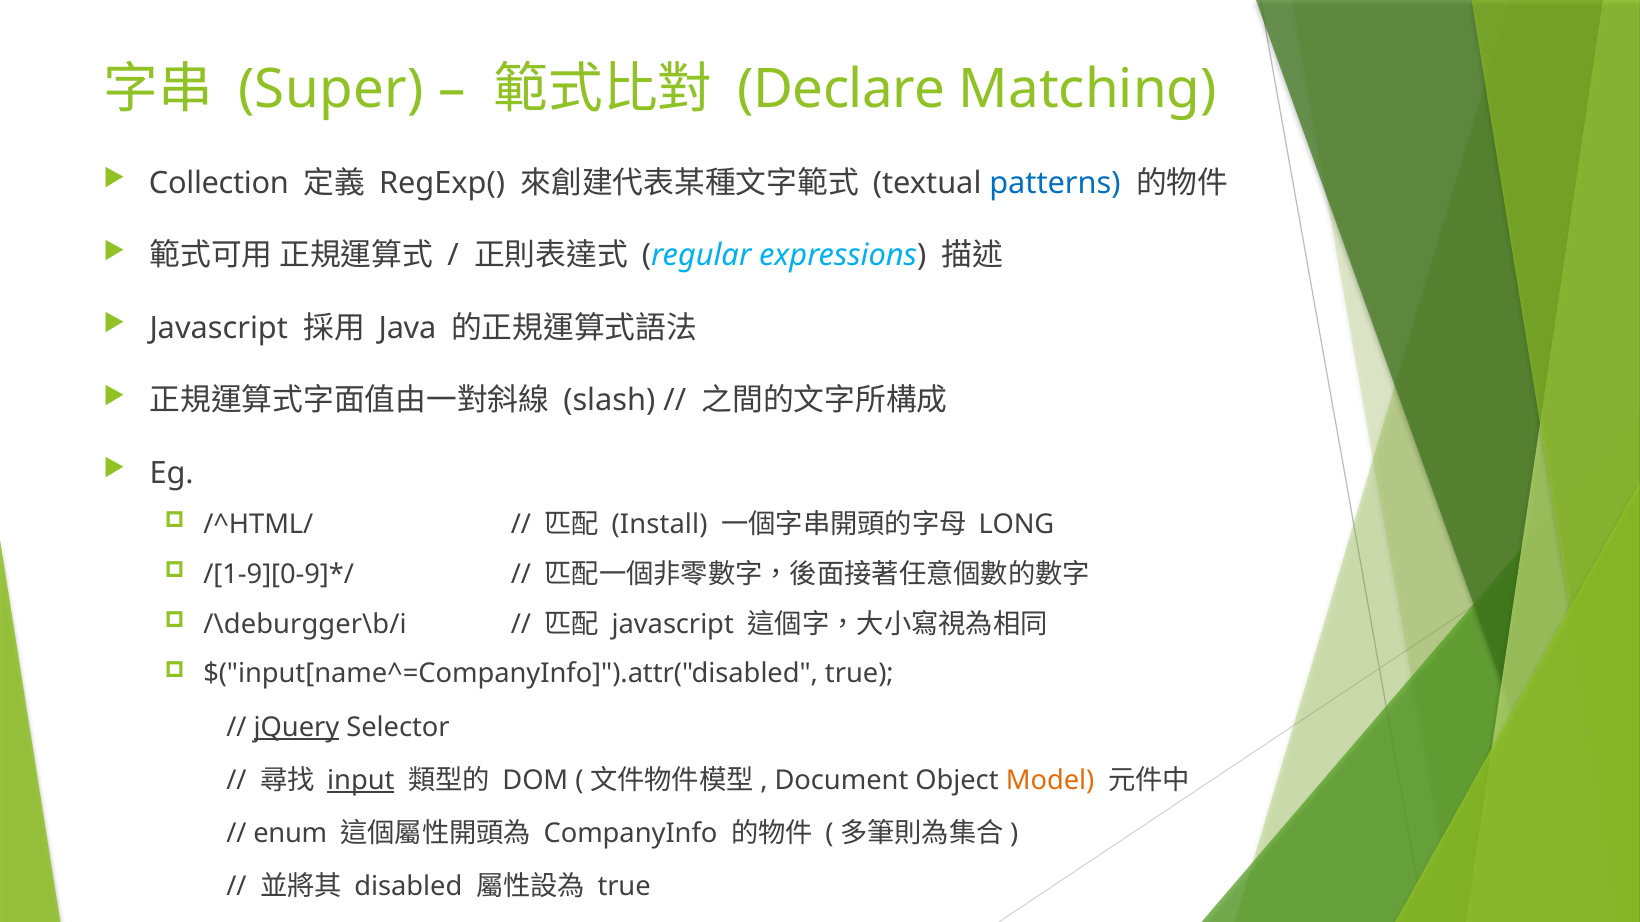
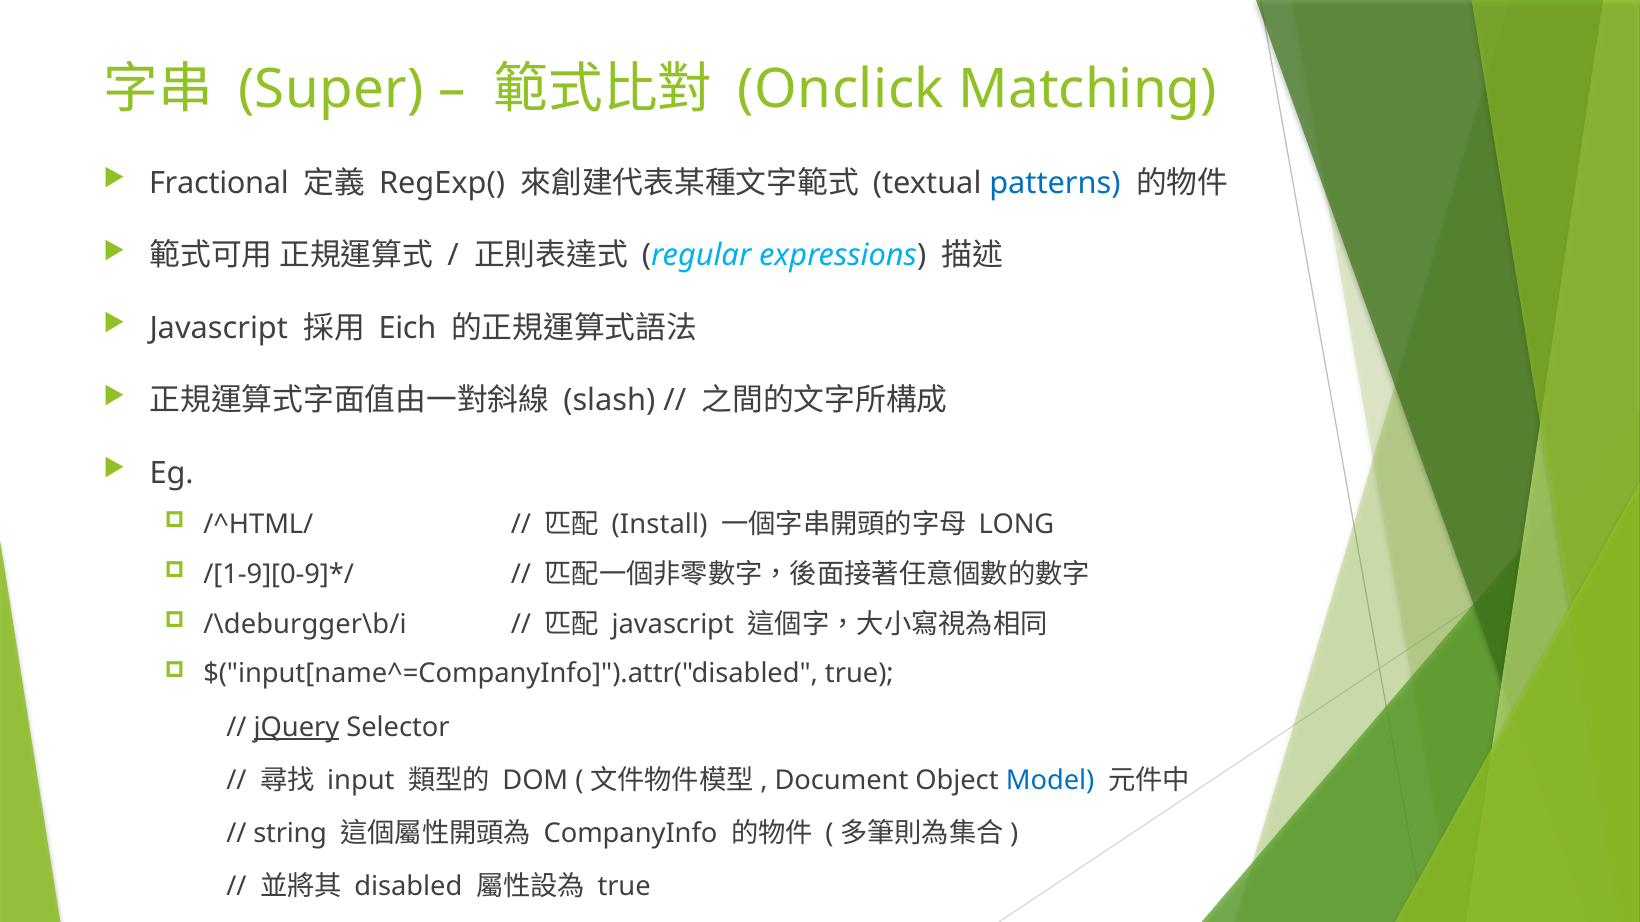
Declare: Declare -> Onclick (841, 90)
Collection: Collection -> Fractional (219, 183)
Java: Java -> Eich (408, 328)
input underline: present -> none (361, 780)
Model colour: orange -> blue (1050, 780)
enum: enum -> string (290, 834)
